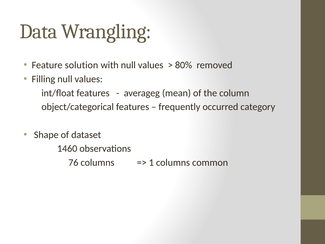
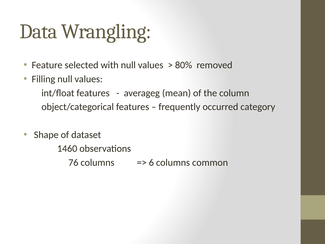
solution: solution -> selected (82, 65)
1: 1 -> 6 (151, 162)
